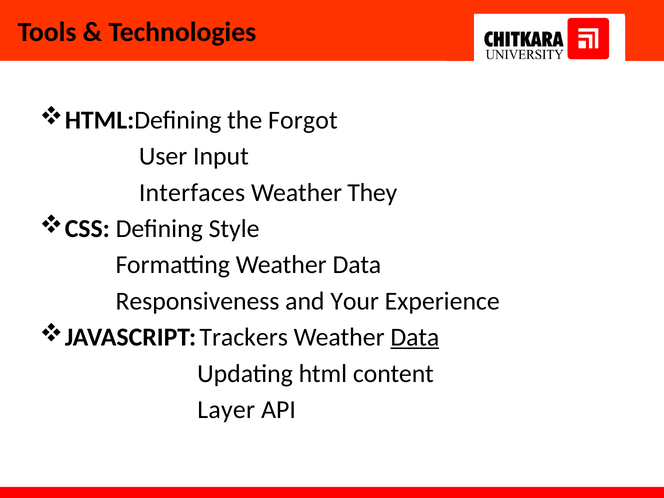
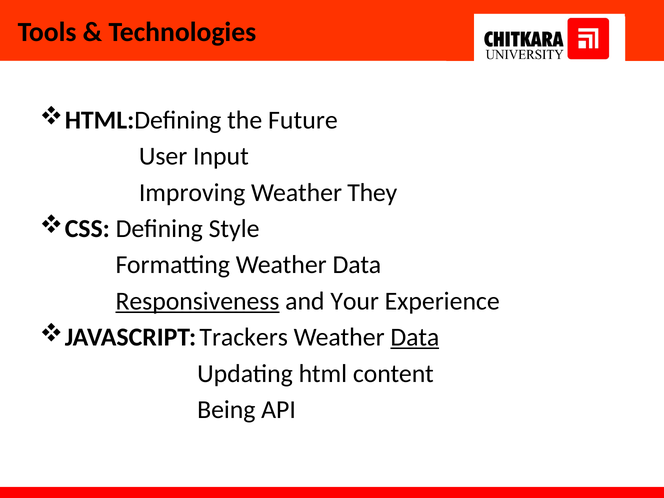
Forgot: Forgot -> Future (303, 120)
Interfaces: Interfaces -> Improving (192, 193)
Responsiveness underline: none -> present (197, 301)
Layer: Layer -> Being (226, 410)
